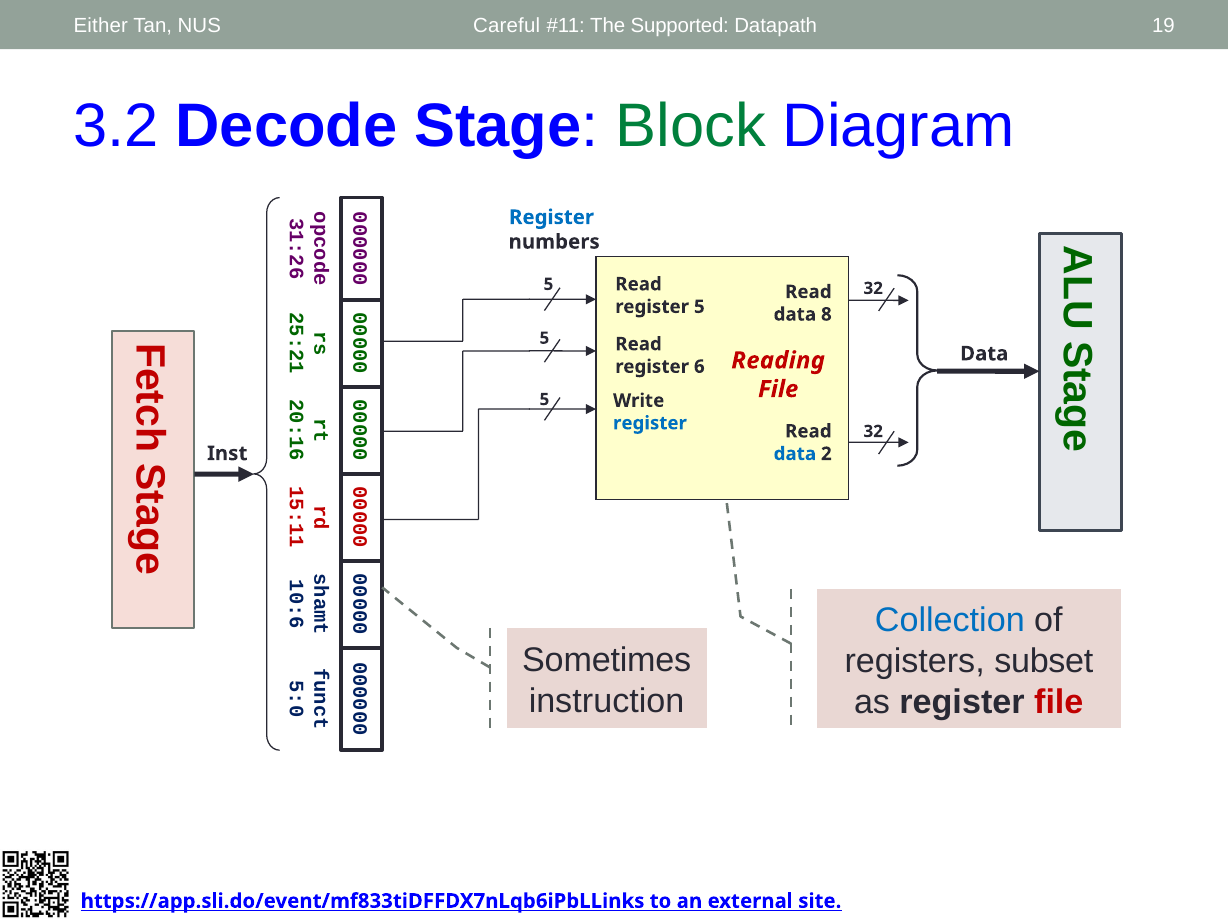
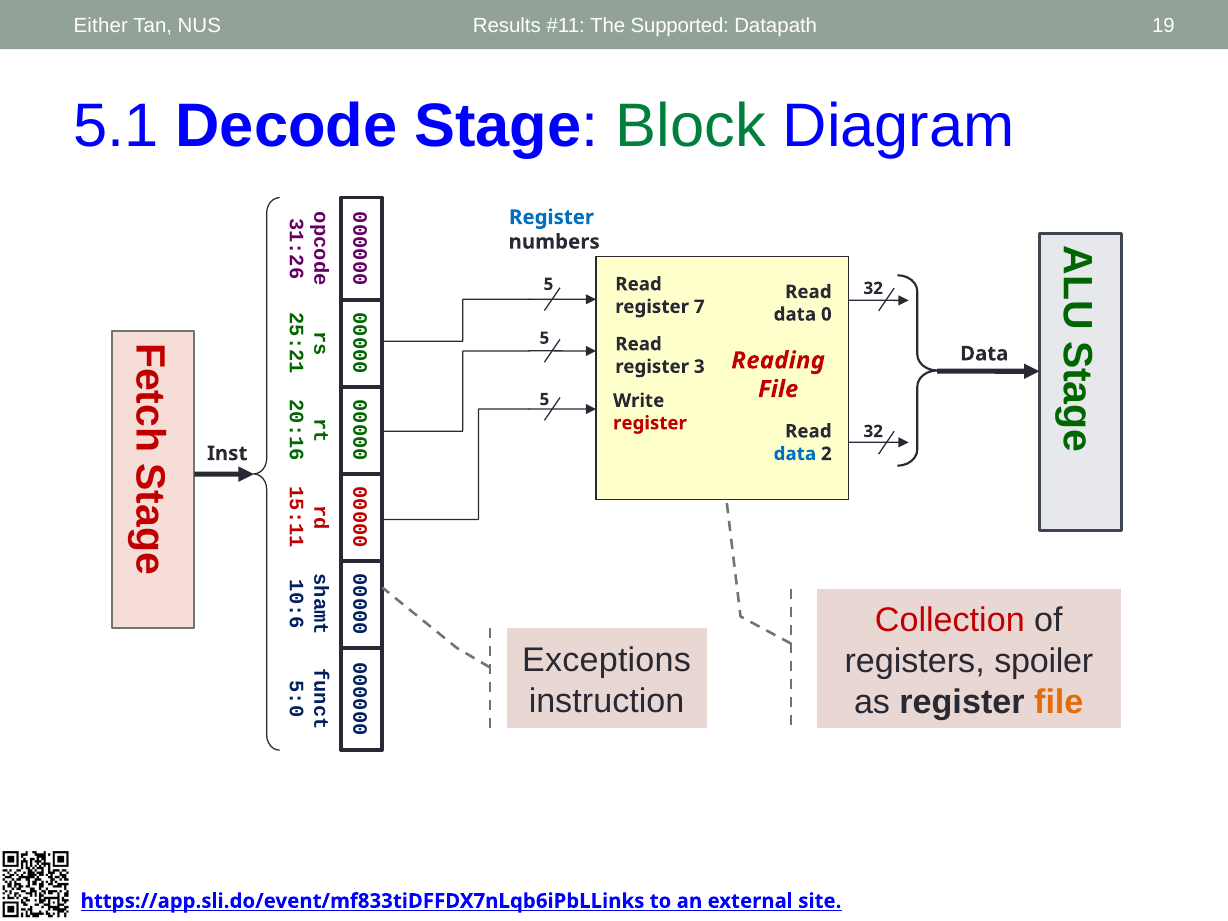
Careful: Careful -> Results (507, 26)
3.2: 3.2 -> 5.1 (116, 126)
register 5: 5 -> 7 (699, 307)
data 8: 8 -> 0 (826, 314)
register 6: 6 -> 3 (699, 367)
register colour: blue -> red (650, 423)
Collection colour: blue -> red (950, 620)
Sometimes: Sometimes -> Exceptions (607, 660)
subset: subset -> spoiler (1044, 661)
file colour: red -> orange (1059, 702)
